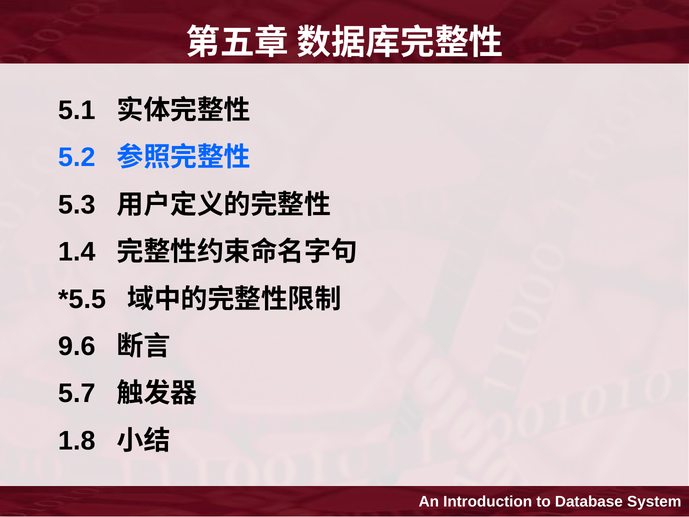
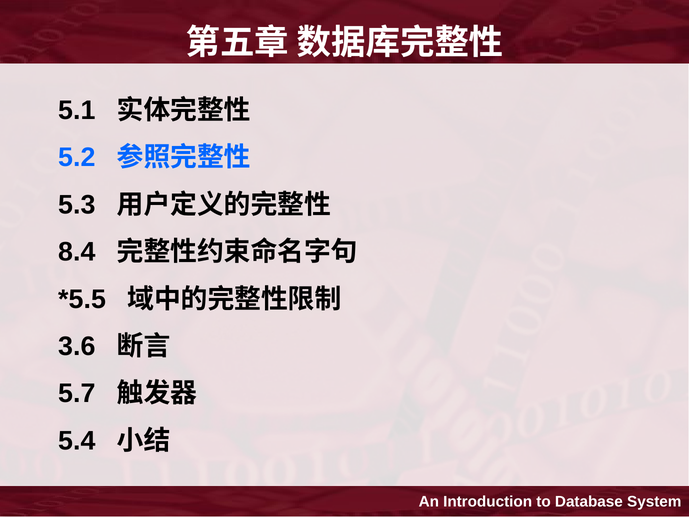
1.4: 1.4 -> 8.4 (77, 252)
9.6: 9.6 -> 3.6 (77, 346)
1.8: 1.8 -> 5.4 (77, 441)
